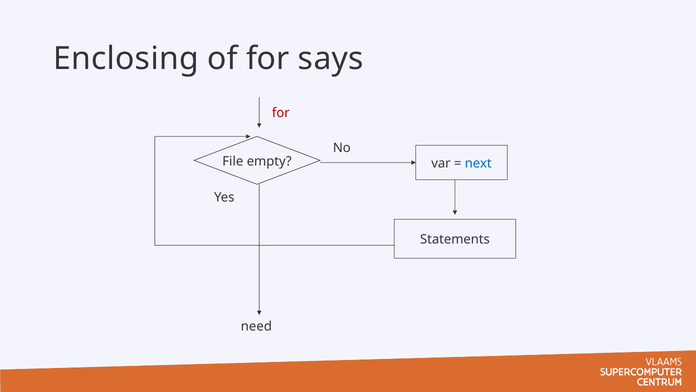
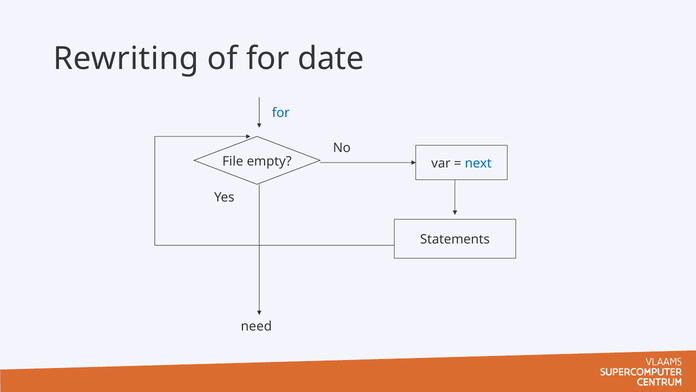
Enclosing: Enclosing -> Rewriting (126, 58)
says: says -> date (331, 58)
for colour: red -> blue (281, 113)
